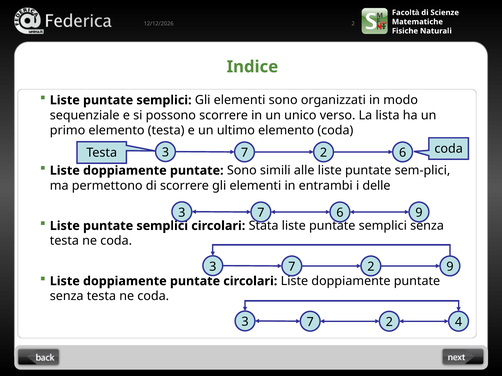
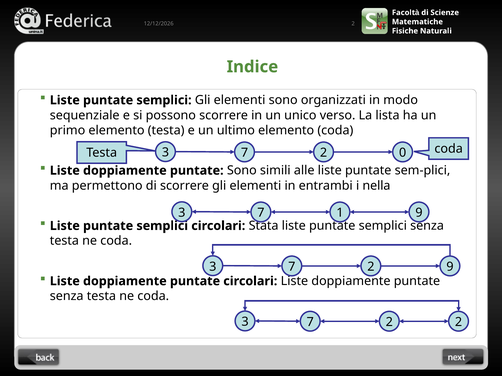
3 6: 6 -> 0 (403, 153)
delle: delle -> nella (376, 186)
7 6: 6 -> 1 (340, 213)
3 4: 4 -> 2 (459, 323)
